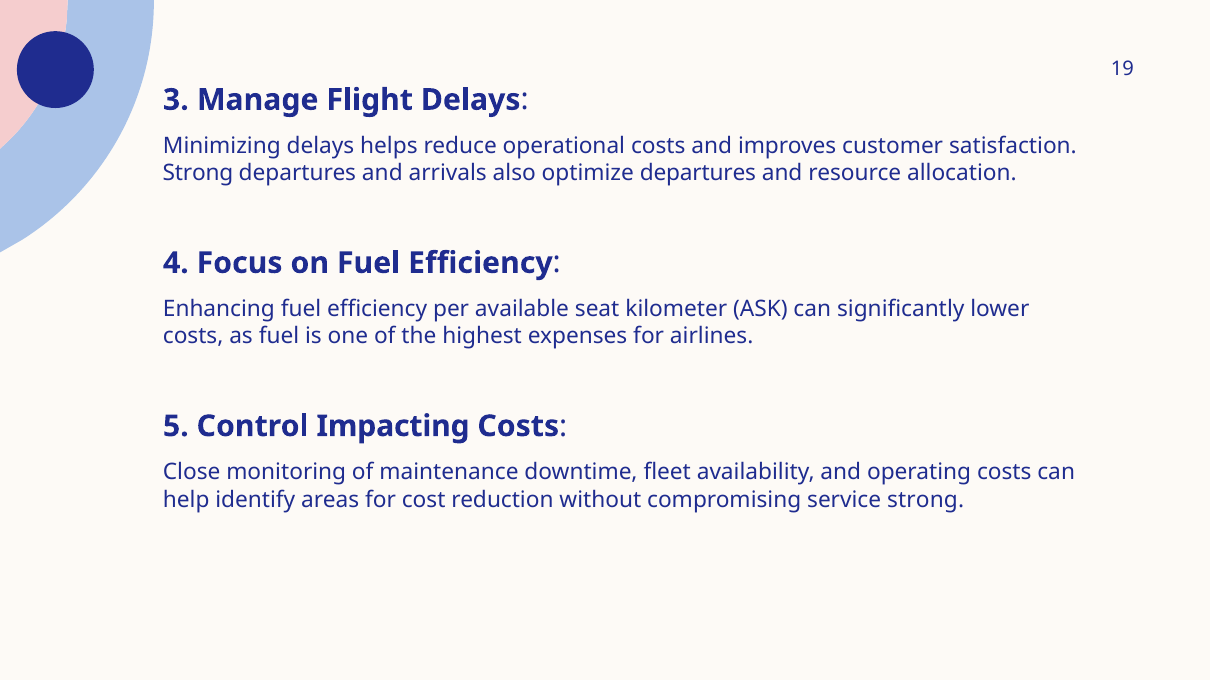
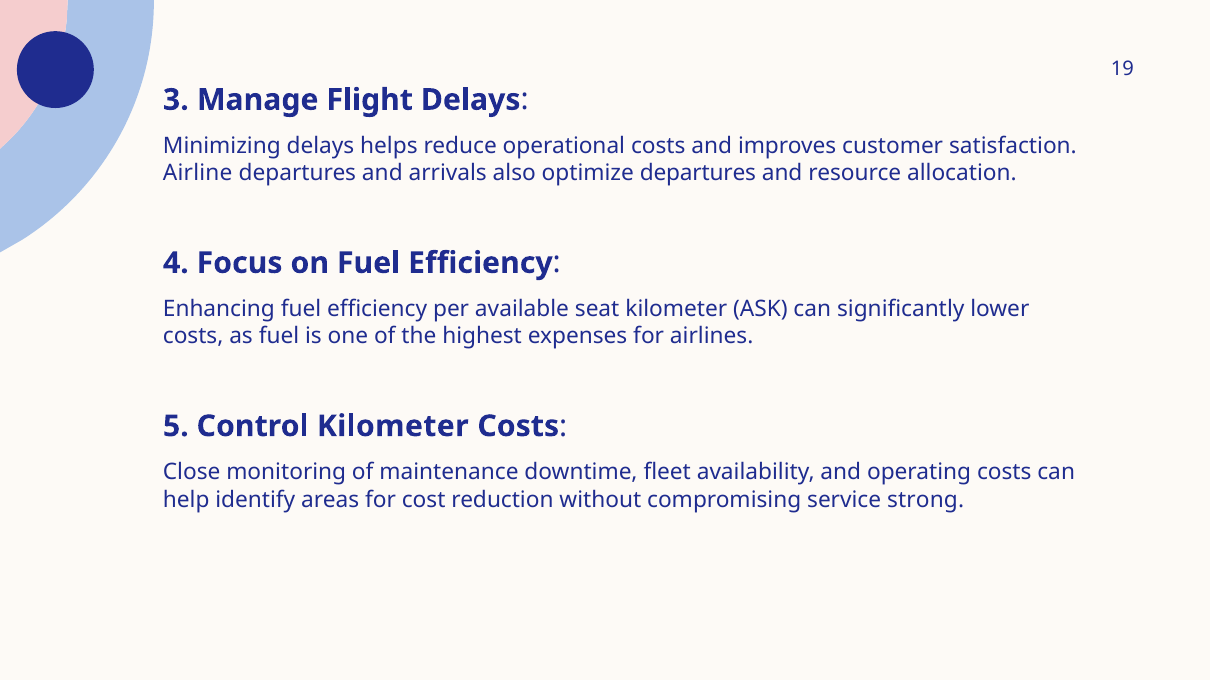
Strong: Strong -> Airline (198, 173)
Control Impacting: Impacting -> Kilometer (393, 427)
